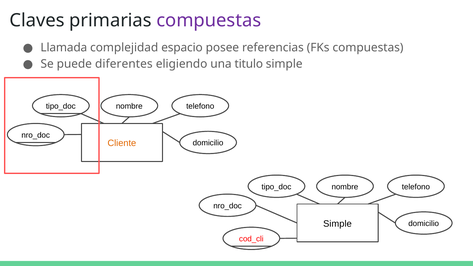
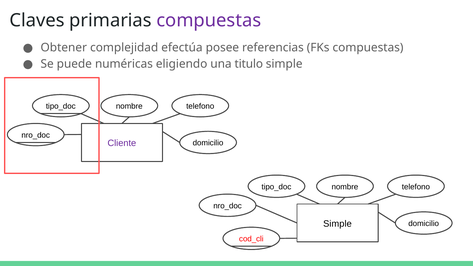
Llamada: Llamada -> Obtener (64, 48)
espacio: espacio -> efectúa (182, 48)
diferentes: diferentes -> numéricas (124, 64)
Cliente colour: orange -> purple (122, 143)
